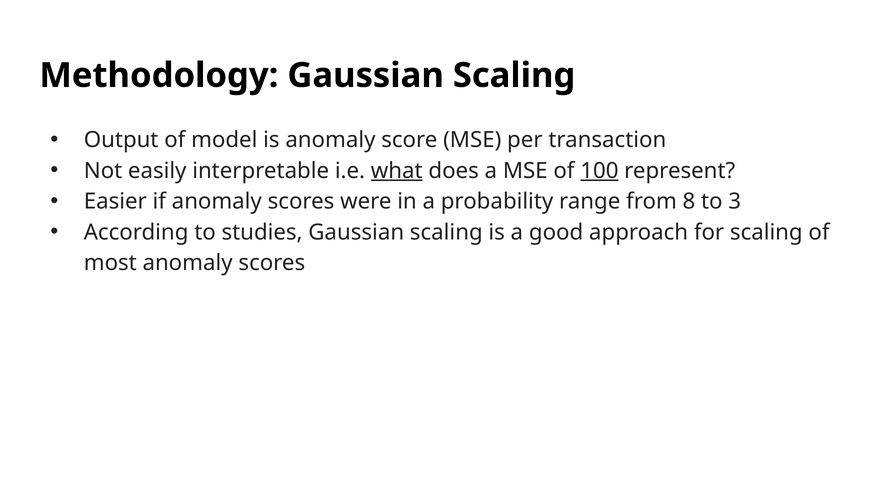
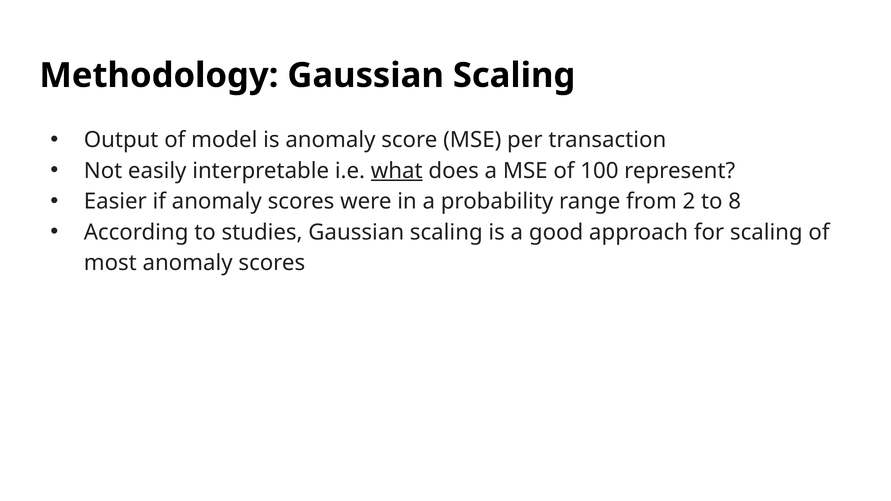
100 underline: present -> none (599, 171)
8: 8 -> 2 (689, 202)
3: 3 -> 8 (735, 202)
